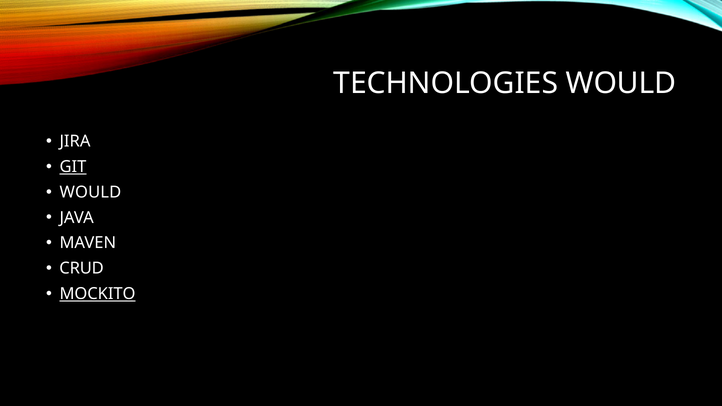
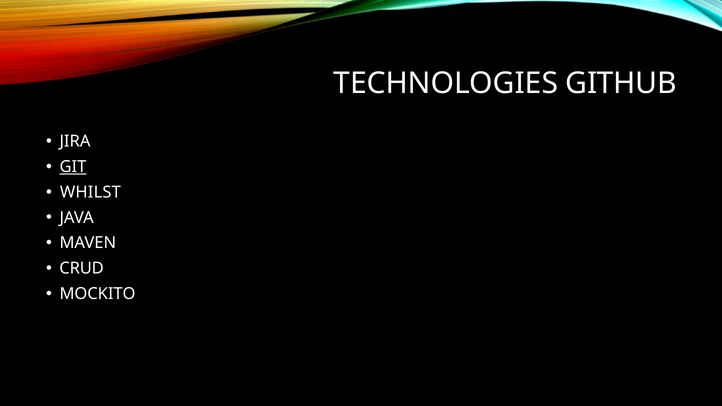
TECHNOLOGIES WOULD: WOULD -> GITHUB (621, 83)
WOULD: WOULD -> WHILST (90, 192)
MOCKITO underline: present -> none (98, 294)
